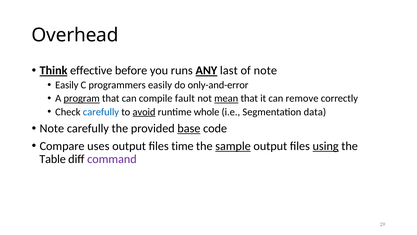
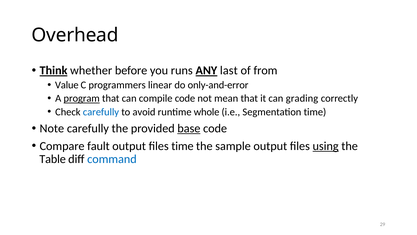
effective: effective -> whether (91, 71)
of note: note -> from (265, 71)
Easily: Easily -> Value (67, 85)
programmers easily: easily -> linear (160, 85)
compile fault: fault -> code (185, 98)
mean underline: present -> none (226, 98)
remove: remove -> grading (302, 98)
avoid underline: present -> none (144, 112)
Segmentation data: data -> time (315, 112)
uses: uses -> fault (98, 146)
sample underline: present -> none (233, 146)
command colour: purple -> blue (112, 159)
